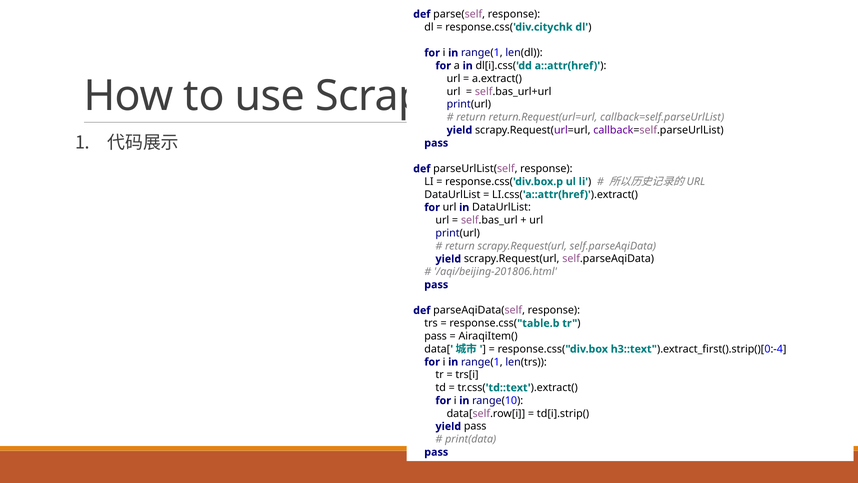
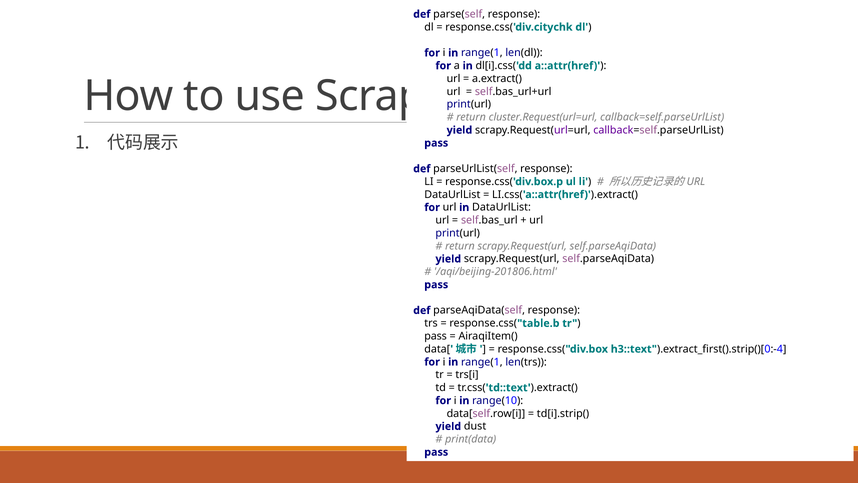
return.Request(url=url: return.Request(url=url -> cluster.Request(url=url (543, 117)
yield pass: pass -> dust (475, 426)
